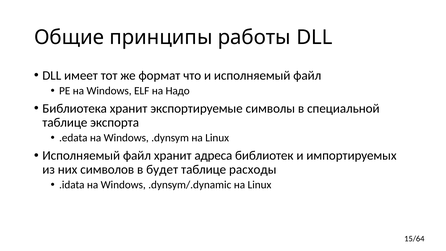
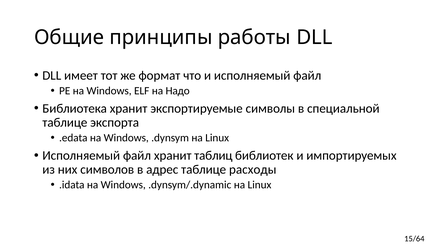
адреса: адреса -> таблиц (213, 155)
будет: будет -> адрес (162, 169)
